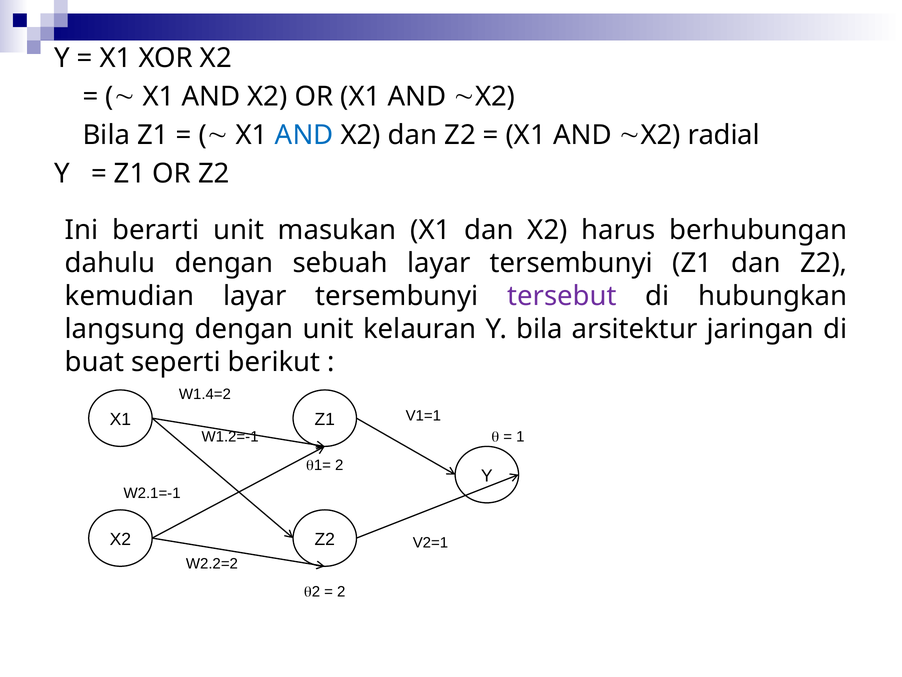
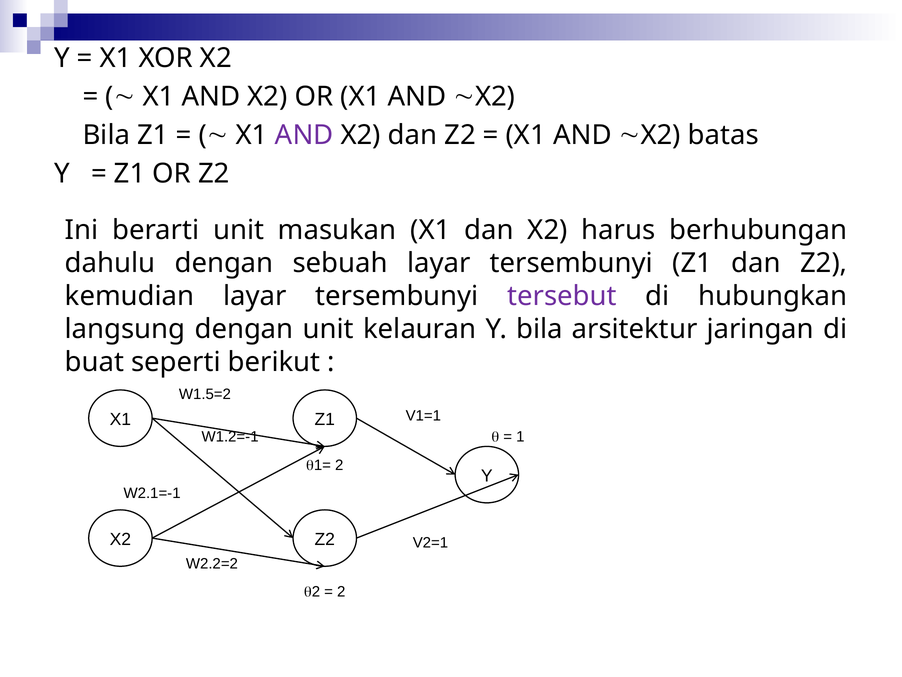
AND colour: blue -> purple (304, 135)
radial: radial -> batas (724, 135)
W1.4=2: W1.4=2 -> W1.5=2 (205, 394)
